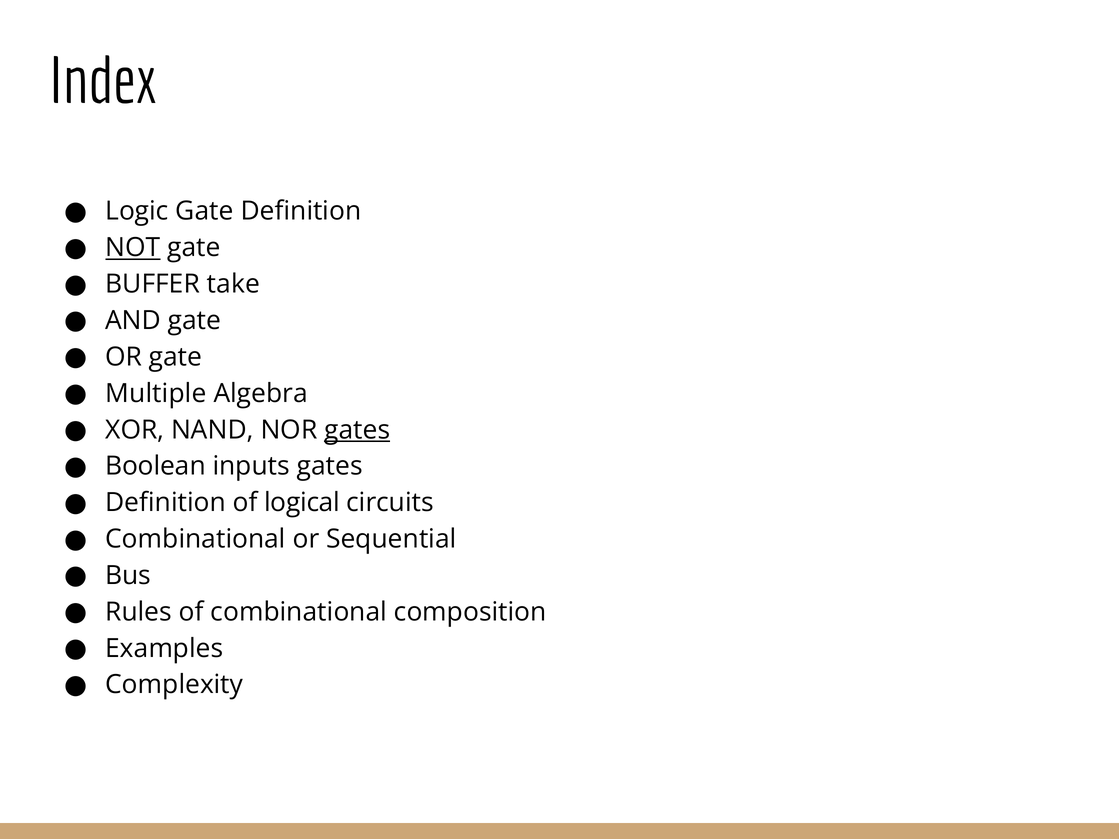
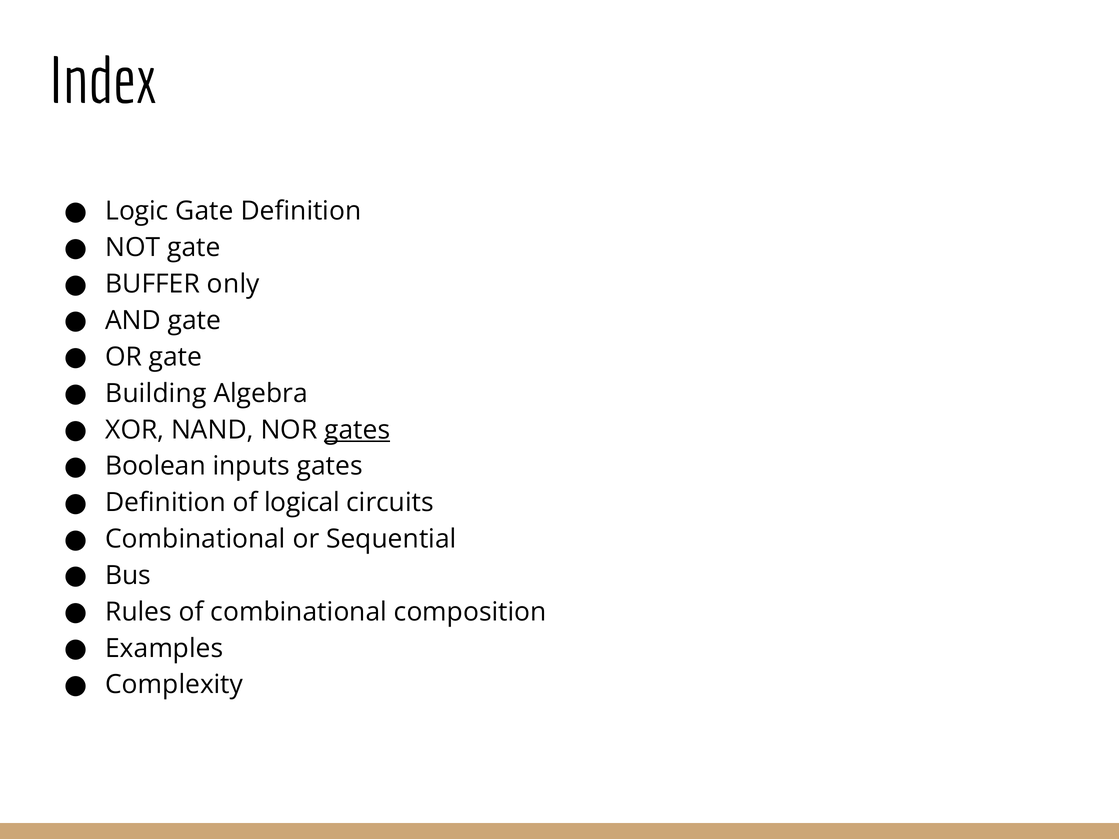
NOT underline: present -> none (133, 248)
take: take -> only (233, 284)
Multiple: Multiple -> Building (156, 394)
